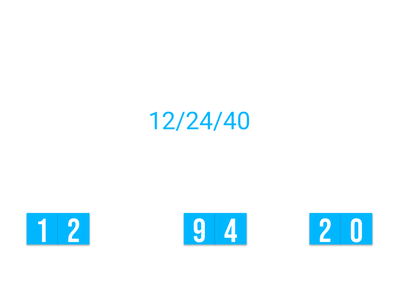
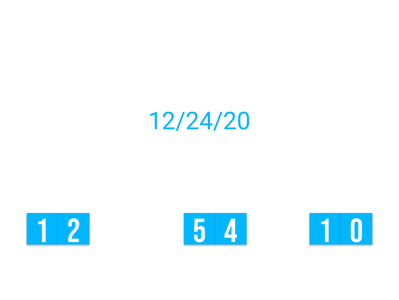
12/24/40: 12/24/40 -> 12/24/20 (199, 121)
9: 9 -> 5 (199, 230)
4 2: 2 -> 1 (325, 230)
